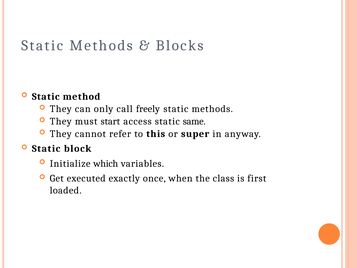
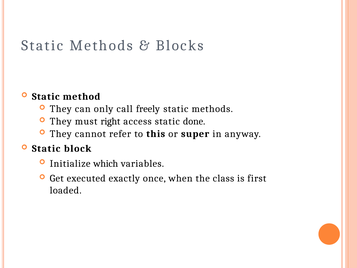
start: start -> right (110, 121)
same: same -> done (194, 121)
